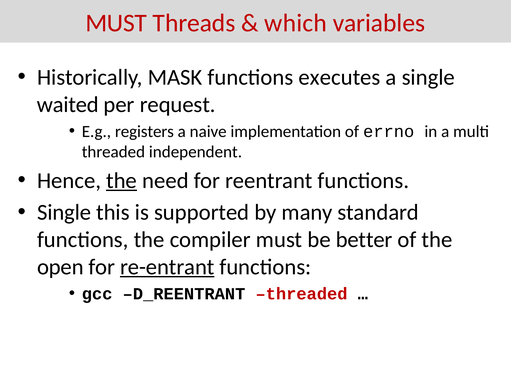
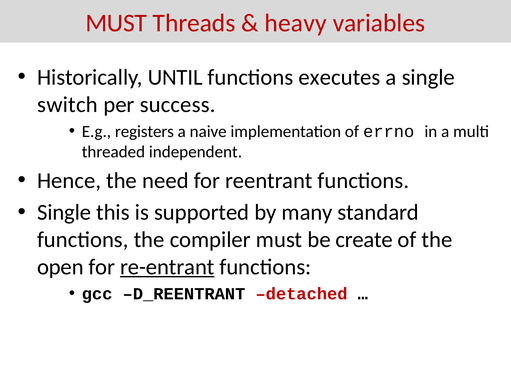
which: which -> heavy (296, 23)
MASK: MASK -> UNTIL (175, 77)
waited: waited -> switch (68, 105)
request: request -> success (178, 105)
the underline: present -> none (122, 181)
better: better -> create (364, 240)
D_REENTRANT threaded: threaded -> detached (302, 294)
